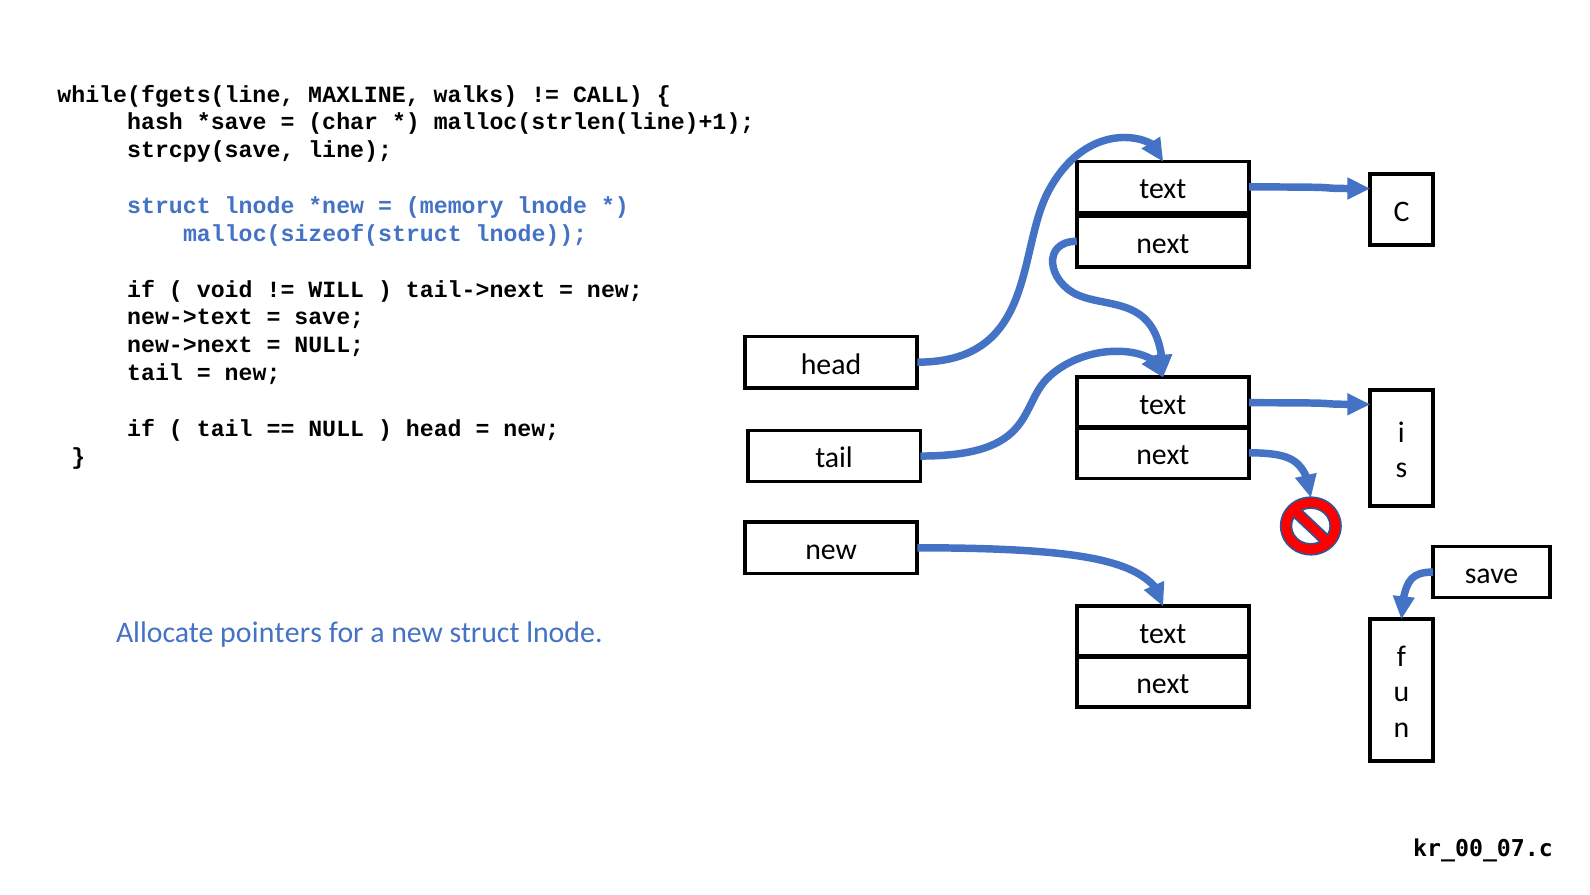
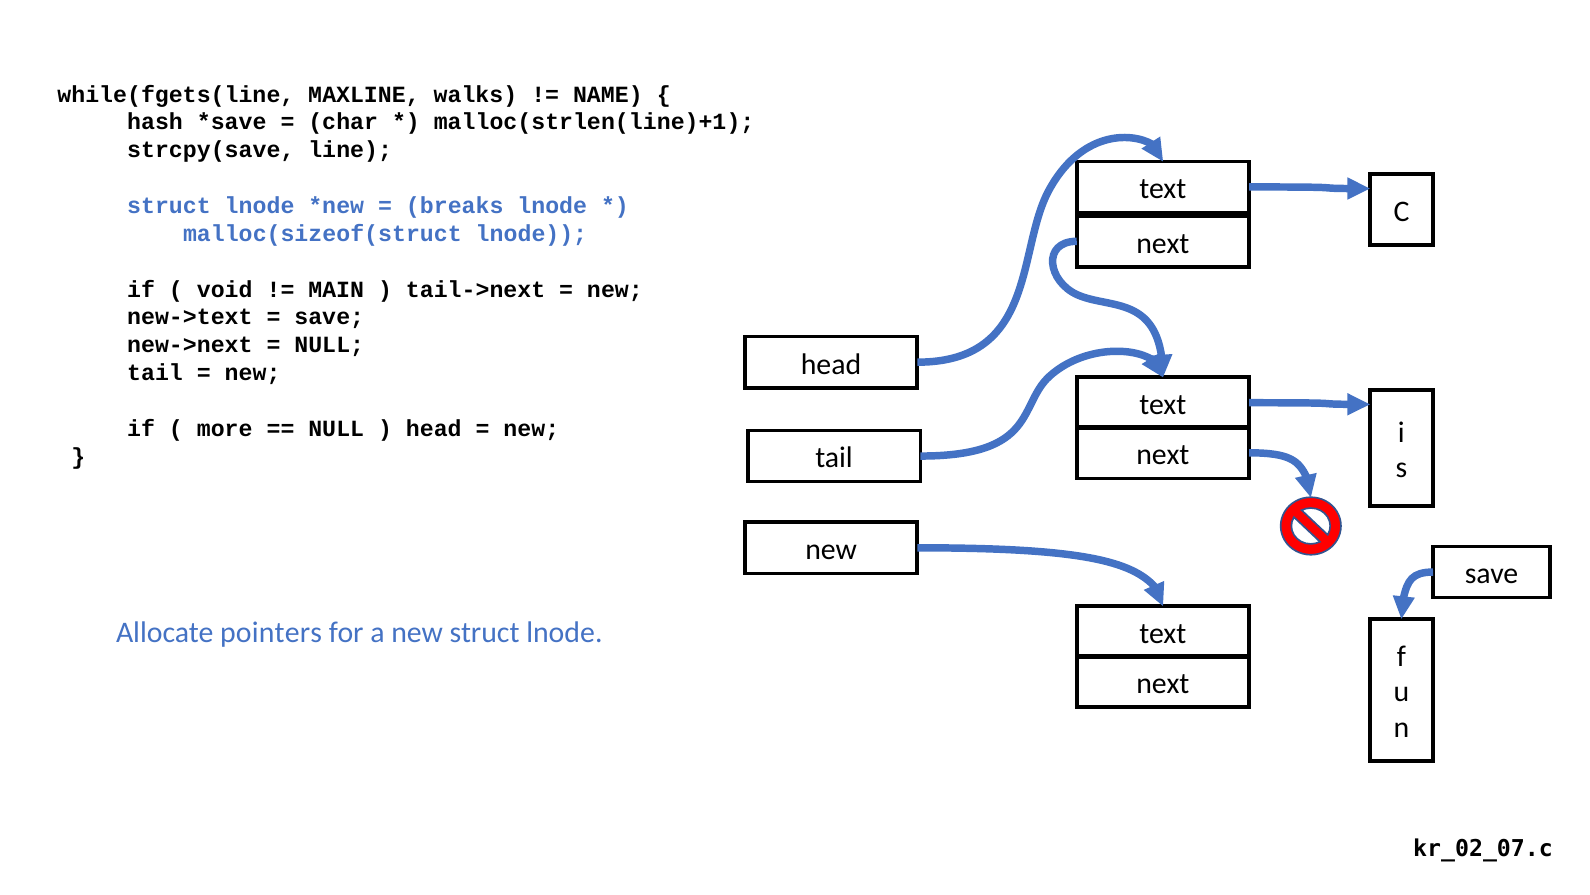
CALL: CALL -> NAME (608, 94)
memory: memory -> breaks (455, 206)
WILL: WILL -> MAIN (336, 289)
tail: tail -> more (225, 428)
kr_00_07.c: kr_00_07.c -> kr_02_07.c (1483, 848)
